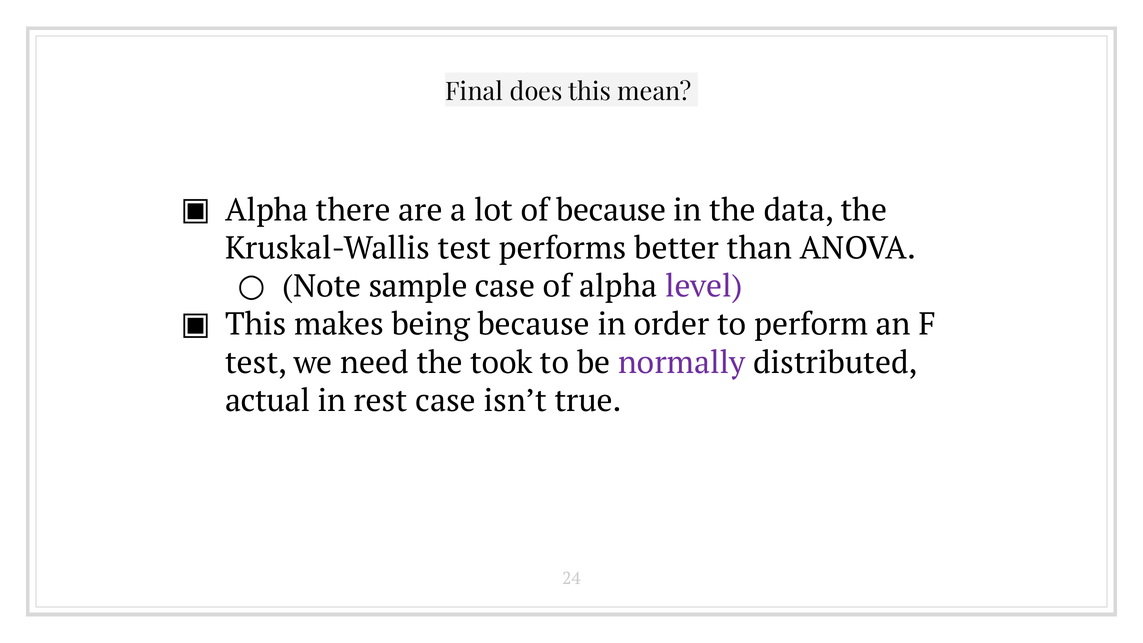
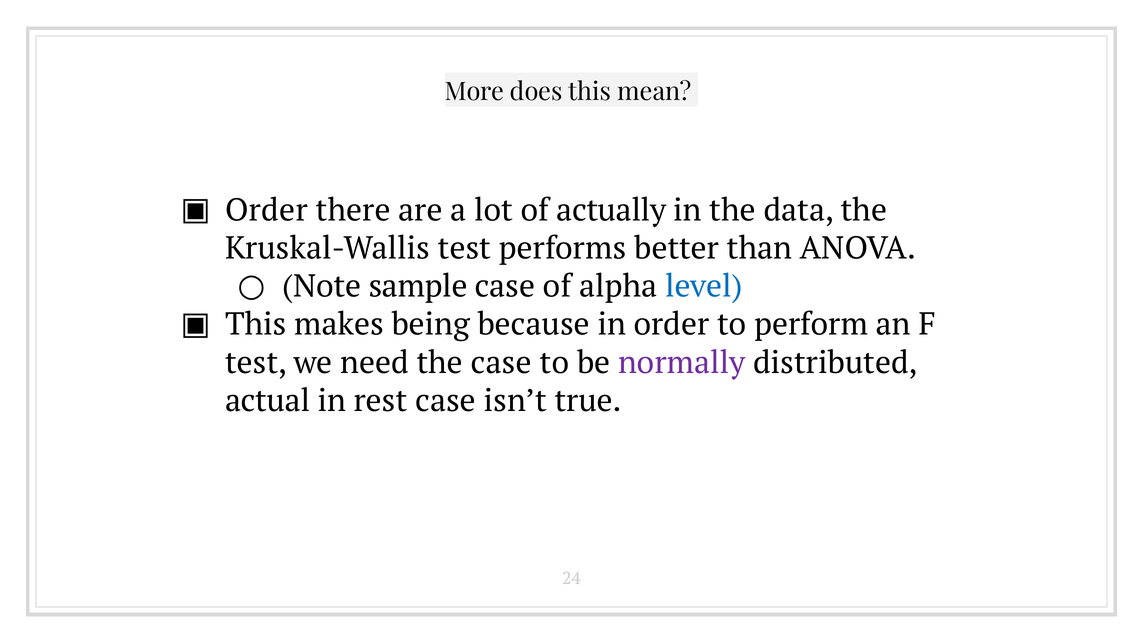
Final: Final -> More (474, 92)
Alpha: Alpha -> Order (267, 210)
of because: because -> actually (611, 210)
level colour: purple -> blue (704, 286)
the took: took -> case (501, 363)
